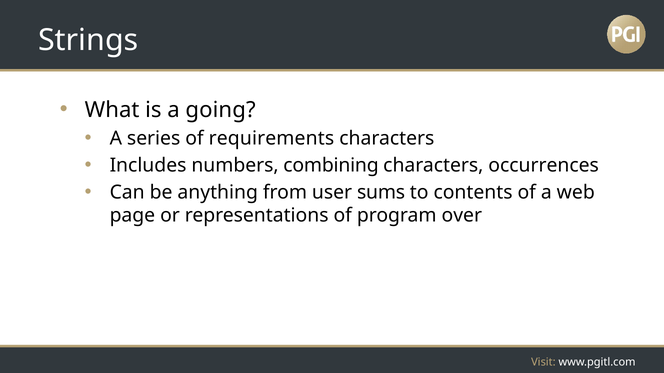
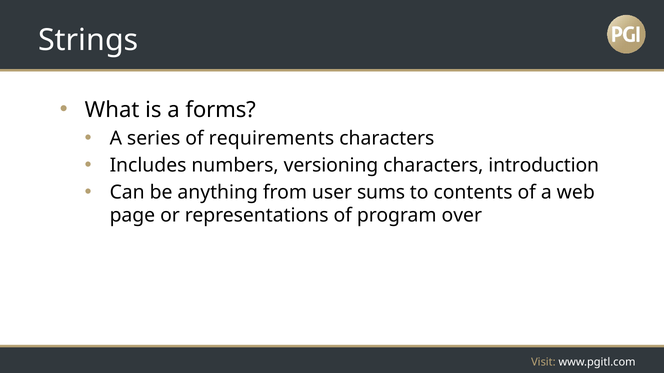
going: going -> forms (221, 110)
combining: combining -> versioning (331, 166)
occurrences: occurrences -> introduction (544, 166)
